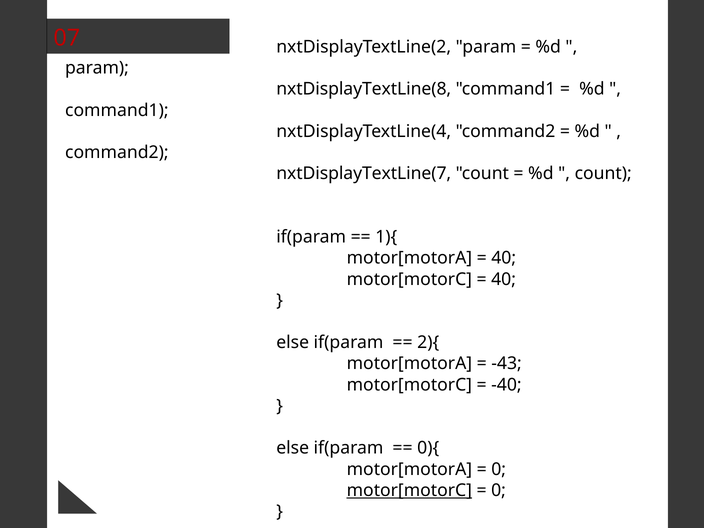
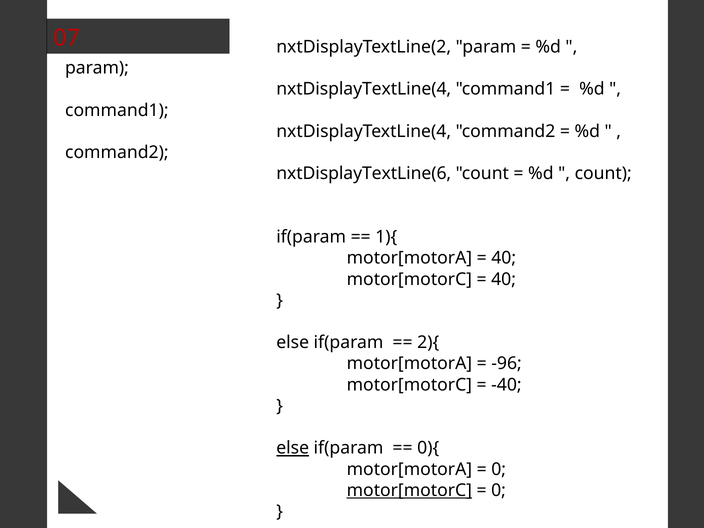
nxtDisplayTextLine(8: nxtDisplayTextLine(8 -> nxtDisplayTextLine(4 (364, 89)
nxtDisplayTextLine(7: nxtDisplayTextLine(7 -> nxtDisplayTextLine(6 (364, 174)
-43: -43 -> -96 (507, 364)
else underline: none -> present (293, 448)
